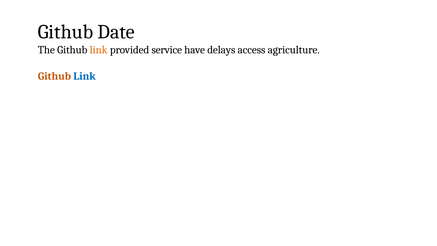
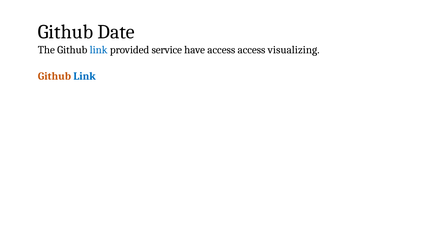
link colour: orange -> blue (99, 50)
have delays: delays -> access (221, 50)
agriculture: agriculture -> visualizing (294, 50)
